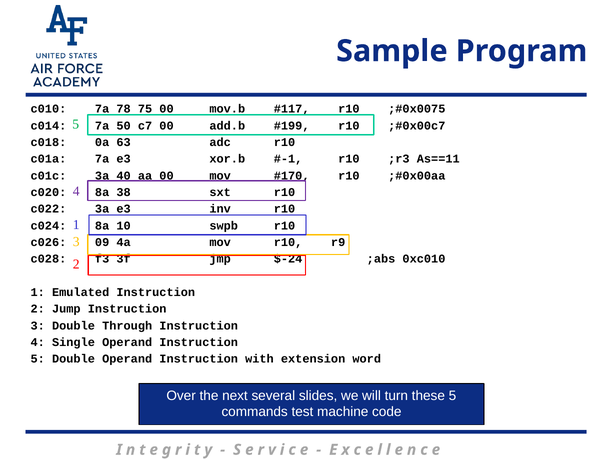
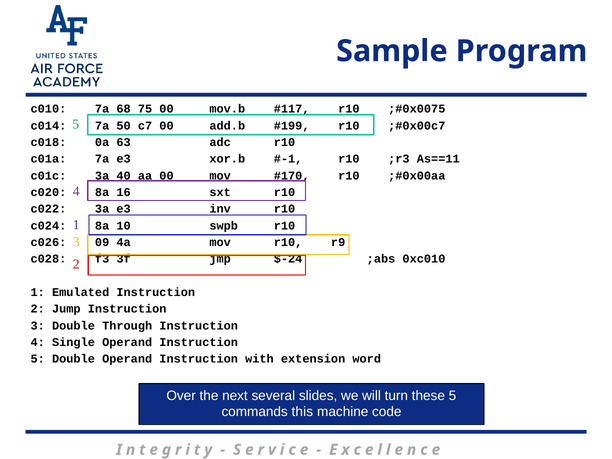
78: 78 -> 68 (124, 109)
38: 38 -> 16 (124, 192)
test: test -> this (302, 412)
